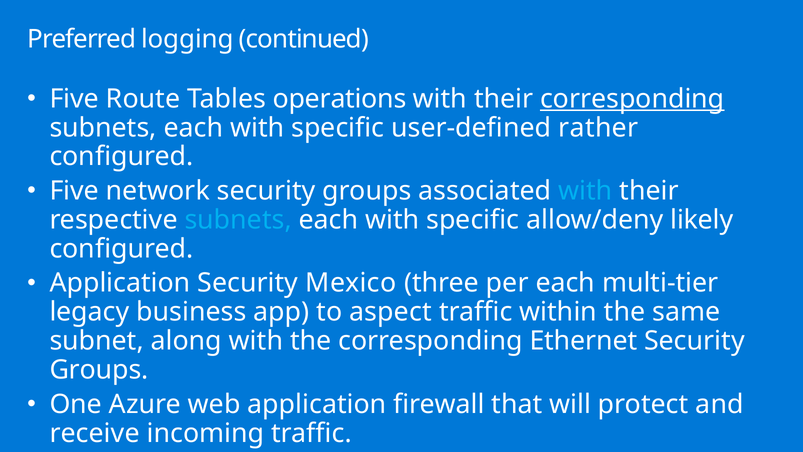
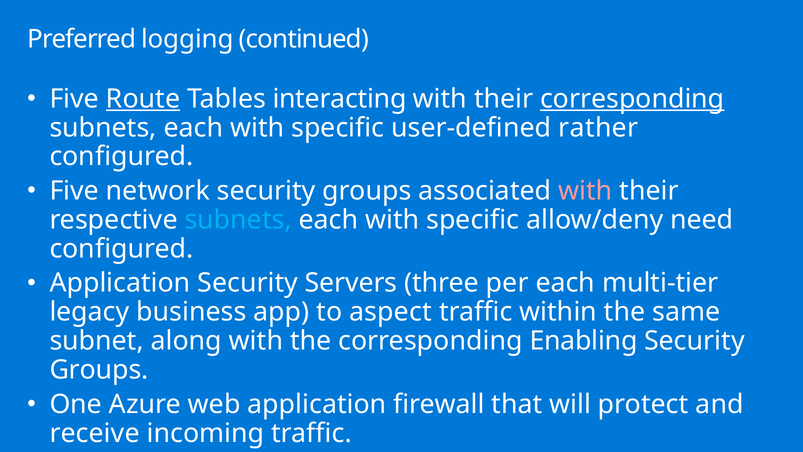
Route underline: none -> present (143, 99)
operations: operations -> interacting (340, 99)
with colour: light blue -> pink (585, 191)
likely: likely -> need (702, 220)
Mexico: Mexico -> Servers (351, 283)
Ethernet: Ethernet -> Enabling (584, 341)
